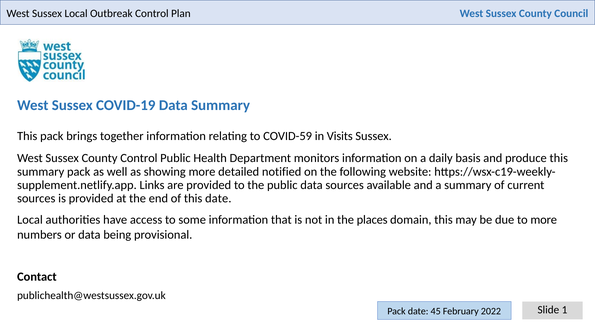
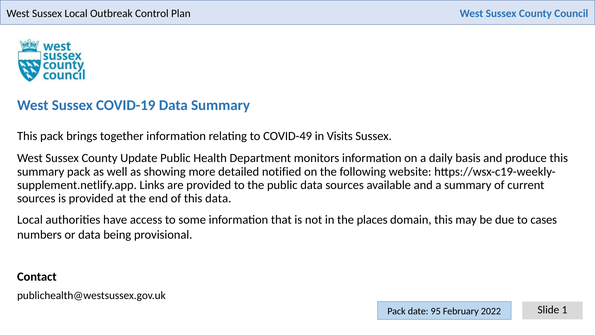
COVID-59: COVID-59 -> COVID-49 (288, 136)
County Control: Control -> Update (139, 158)
this date: date -> data (218, 198)
to more: more -> cases (544, 219)
45: 45 -> 95 (436, 311)
